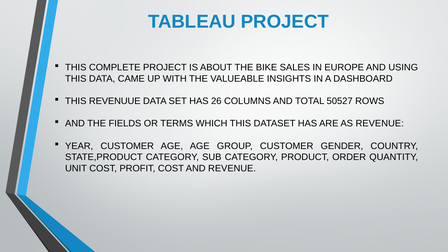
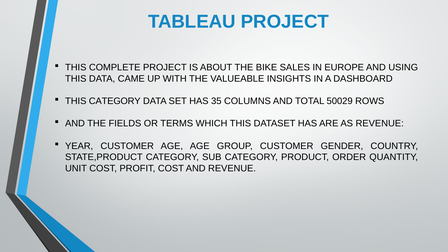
THIS REVENUUE: REVENUUE -> CATEGORY (115, 101)
26: 26 -> 35 (216, 101)
50527: 50527 -> 50029 (340, 101)
